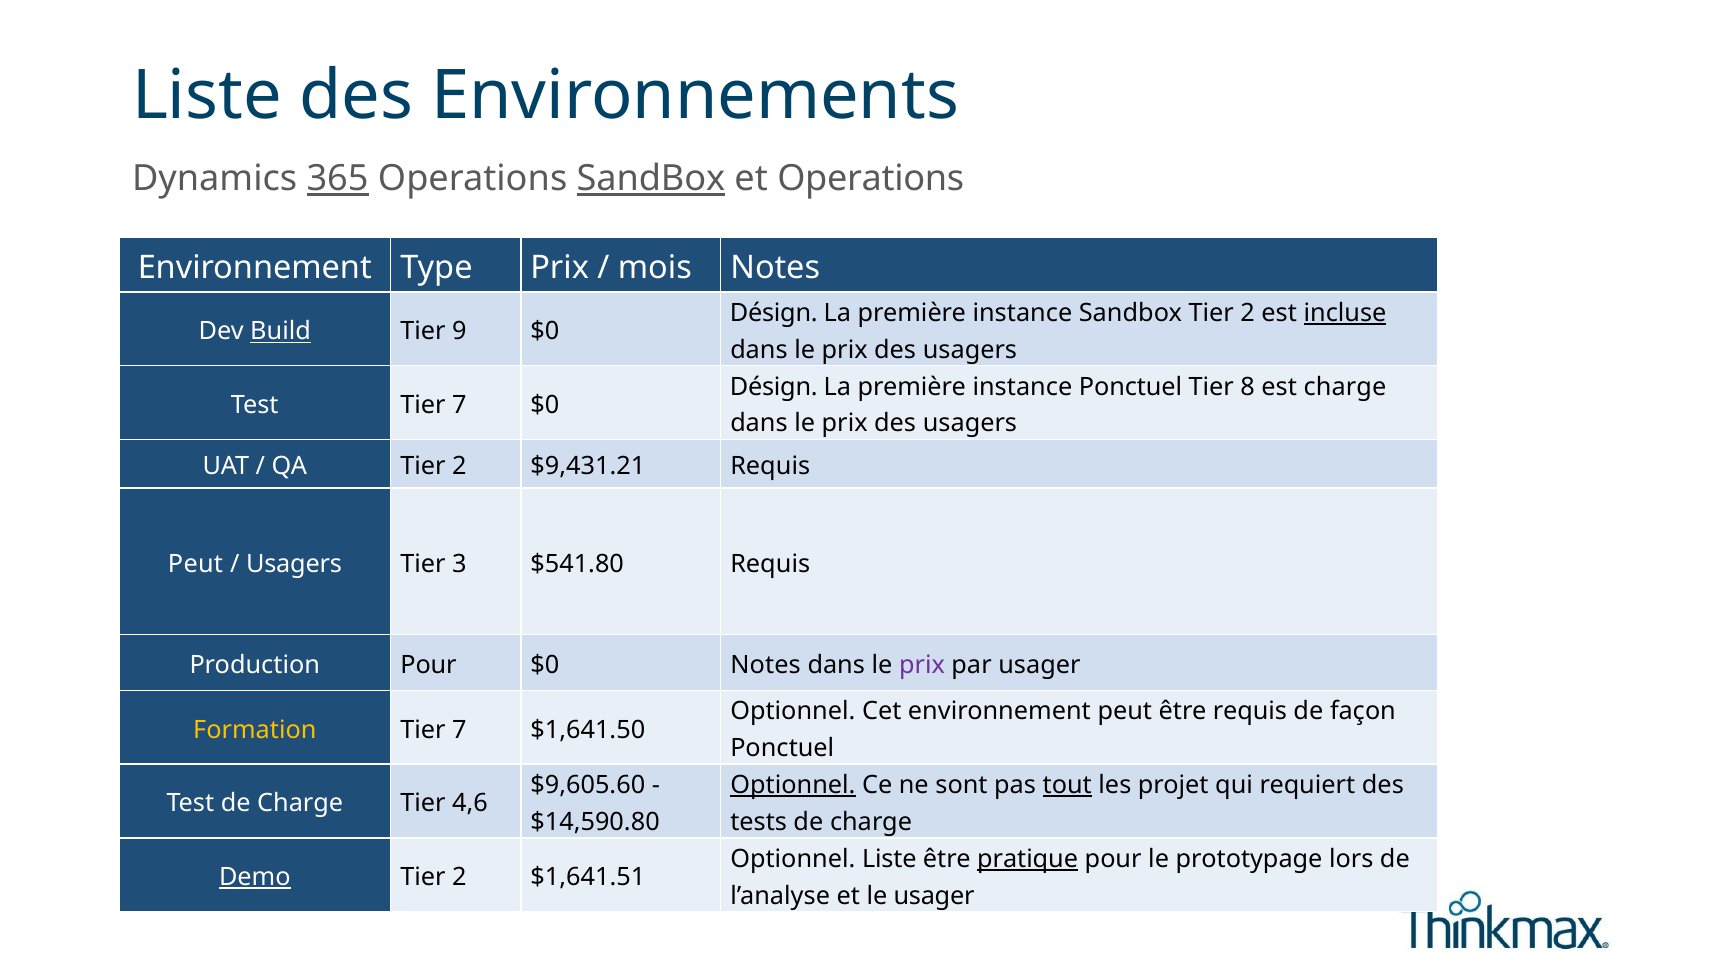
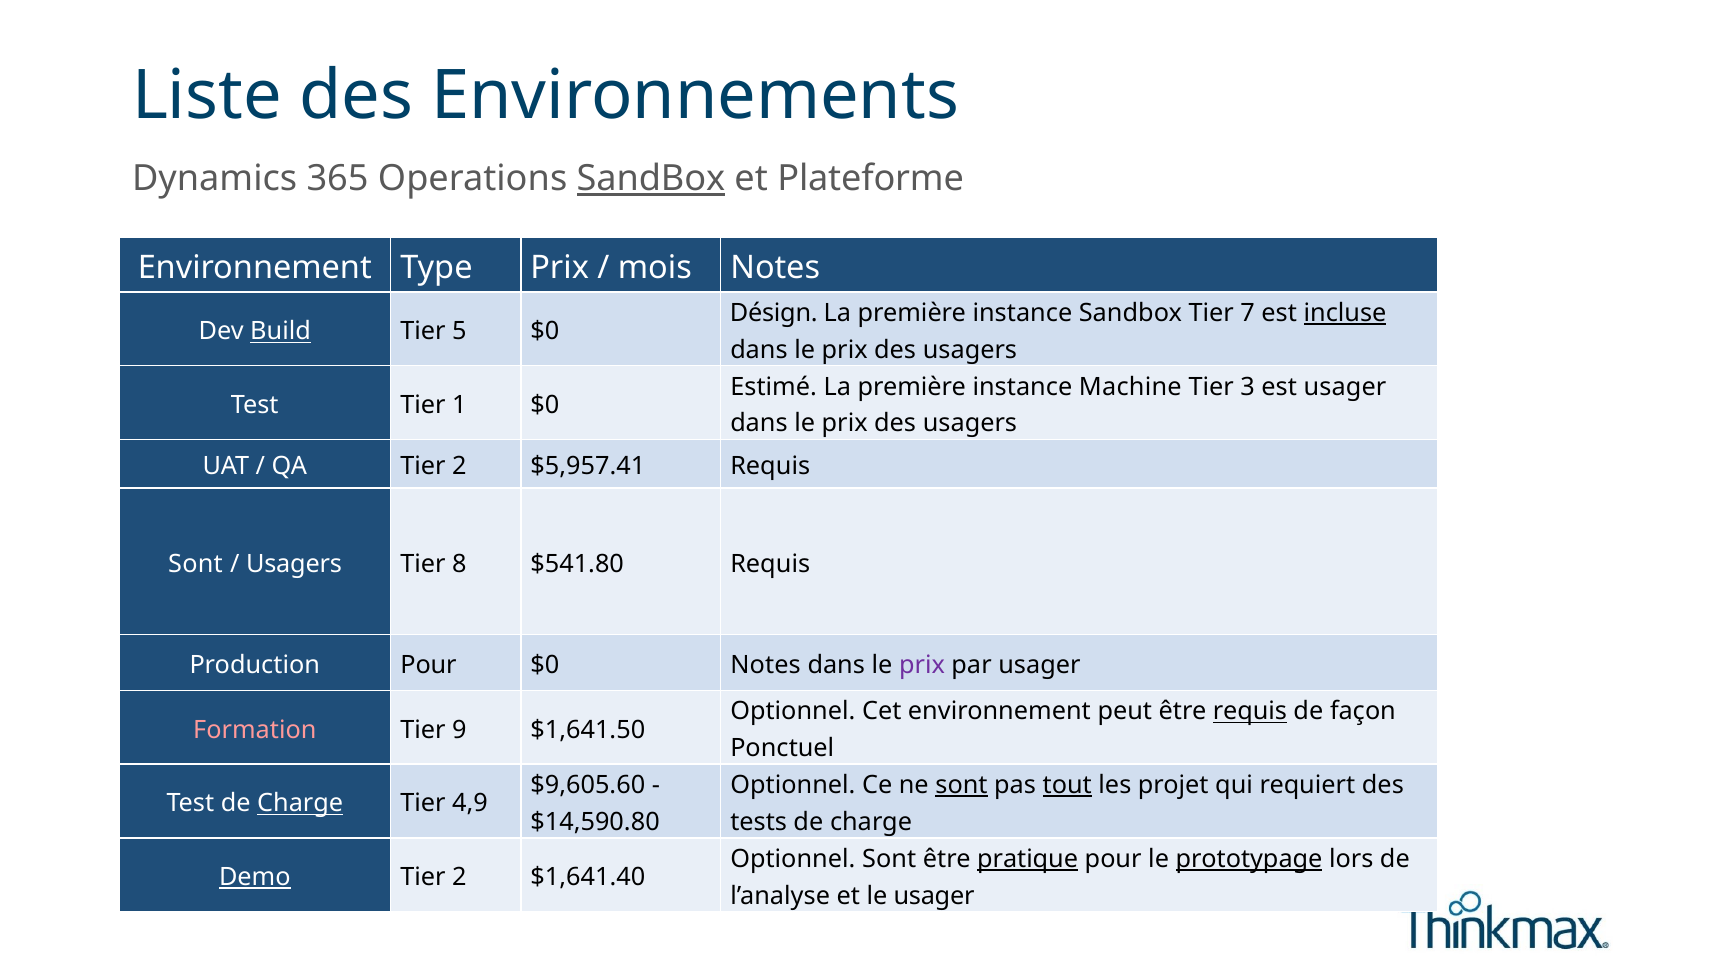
365 underline: present -> none (338, 179)
et Operations: Operations -> Plateforme (871, 179)
Sandbox Tier 2: 2 -> 7 (1248, 313)
9: 9 -> 5 (459, 332)
Désign: Désign -> Estimé (774, 387)
instance Ponctuel: Ponctuel -> Machine (1130, 387)
8: 8 -> 3 (1248, 387)
est charge: charge -> usager (1345, 387)
Test Tier 7: 7 -> 1 (459, 405)
$9,431.21: $9,431.21 -> $5,957.41 (588, 467)
Peut: Peut -> Sont (195, 564)
3: 3 -> 8 (459, 564)
requis underline: none -> present (1250, 712)
Formation colour: yellow -> pink (255, 730)
7: 7 -> 9 (459, 730)
Optionnel underline: present -> none (793, 785)
sont underline: none -> present (961, 785)
Charge underline: none -> present (300, 804)
4,6: 4,6 -> 4,9 (470, 804)
Optionnel Liste: Liste -> Sont (889, 859)
prototypage underline: none -> present (1249, 859)
$1,641.51: $1,641.51 -> $1,641.40 (588, 878)
